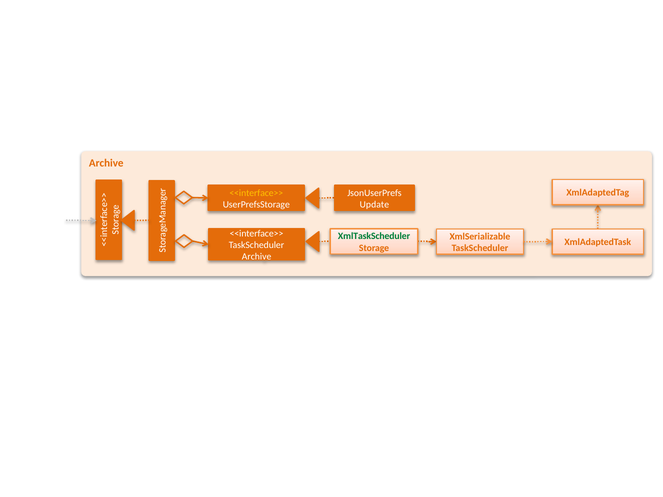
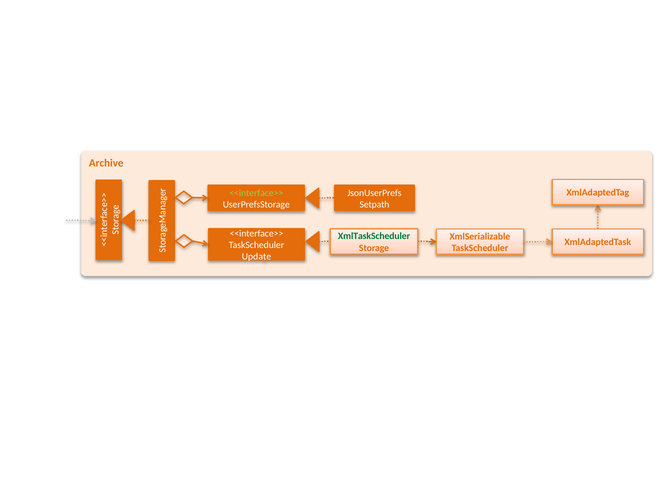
<<interface>> colour: yellow -> light green (256, 193)
Update: Update -> Setpath (374, 205)
Archive: Archive -> Update (257, 257)
